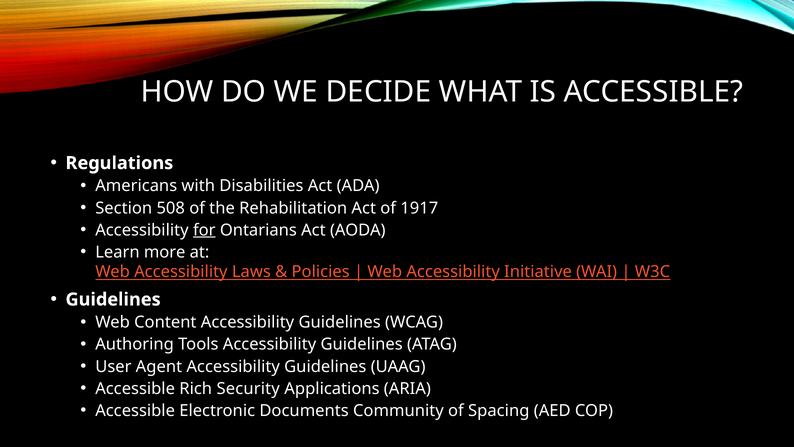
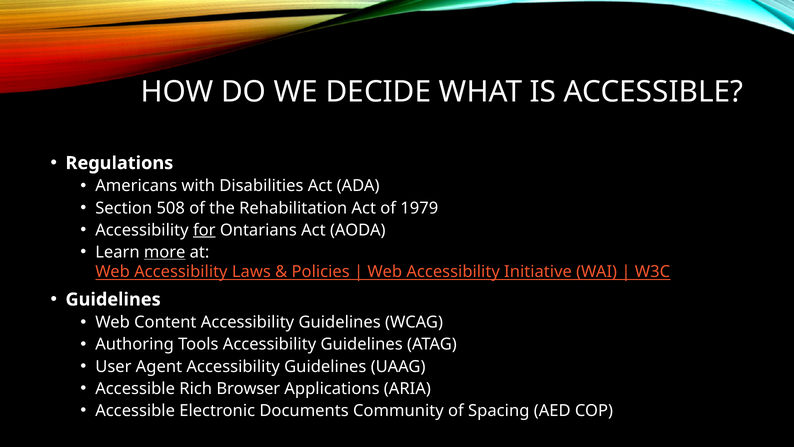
1917: 1917 -> 1979 (419, 208)
more underline: none -> present (165, 252)
Security: Security -> Browser (248, 388)
